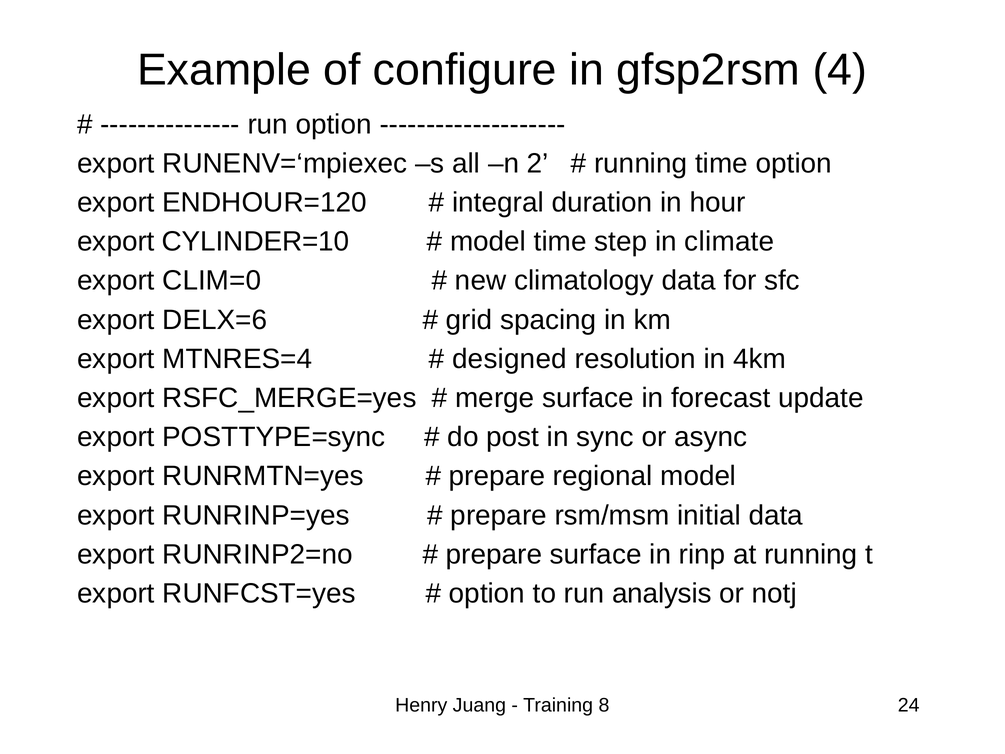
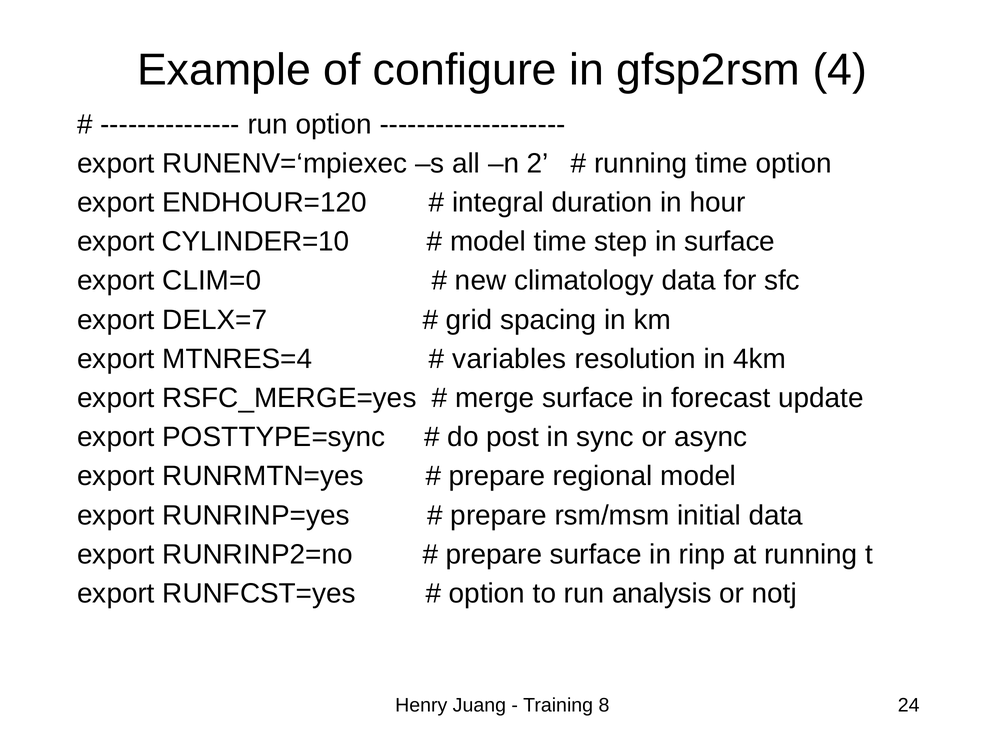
in climate: climate -> surface (730, 242)
DELX=6: DELX=6 -> DELX=7 (215, 320)
designed: designed -> variables (509, 359)
